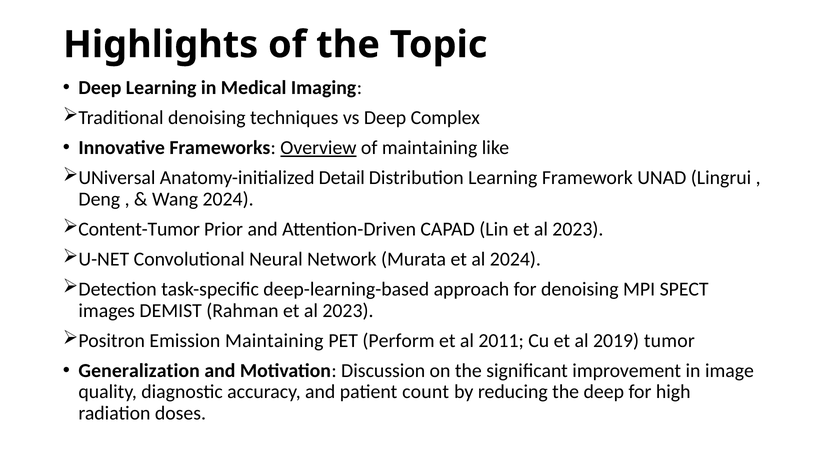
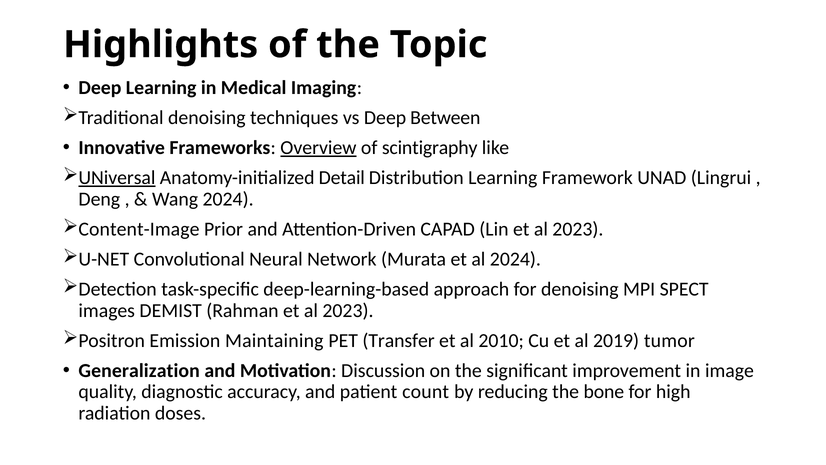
Complex: Complex -> Between (445, 118)
of maintaining: maintaining -> scintigraphy (430, 148)
UNiversal underline: none -> present (117, 178)
Content-Tumor: Content-Tumor -> Content-Image (139, 229)
Perform: Perform -> Transfer (399, 340)
2011: 2011 -> 2010 (501, 340)
the deep: deep -> bone (604, 392)
